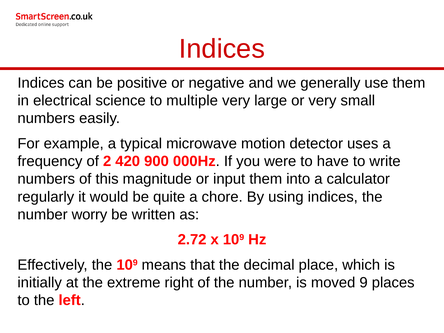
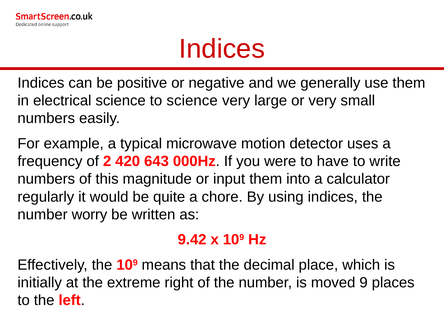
to multiple: multiple -> science (192, 101)
900: 900 -> 643 (156, 161)
2.72: 2.72 -> 9.42 (192, 240)
